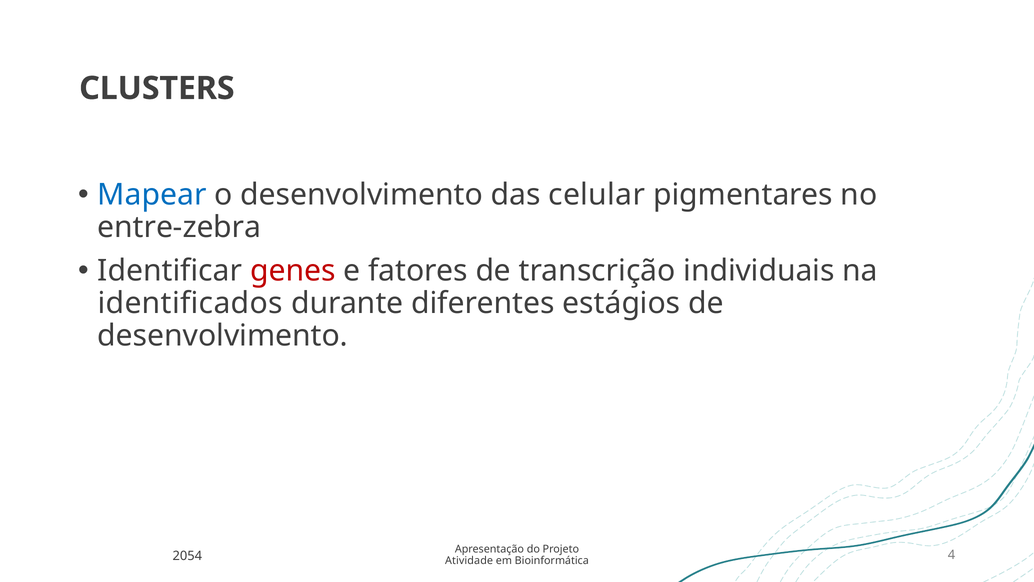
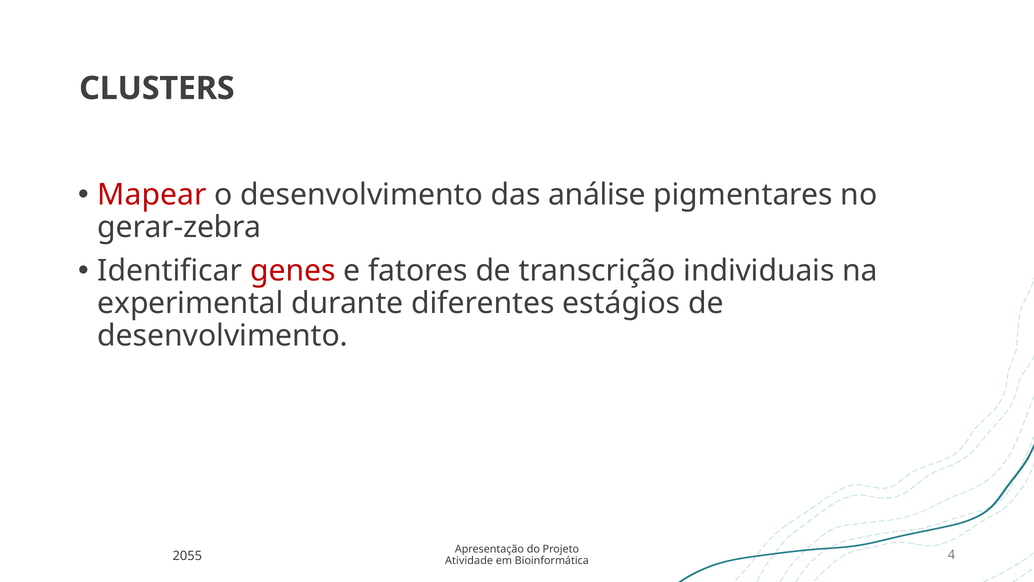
Mapear colour: blue -> red (152, 195)
celular: celular -> análise (597, 195)
entre-zebra: entre-zebra -> gerar-zebra (179, 227)
identificados: identificados -> experimental (190, 303)
2054: 2054 -> 2055 (187, 555)
